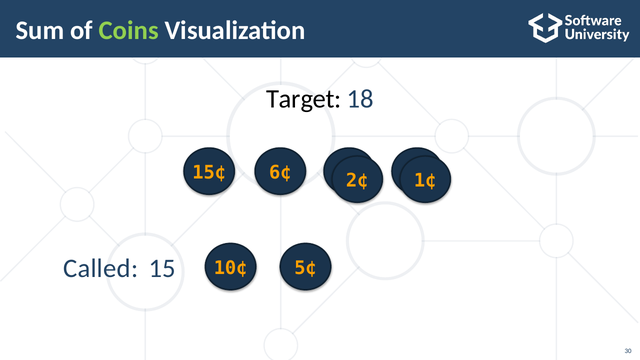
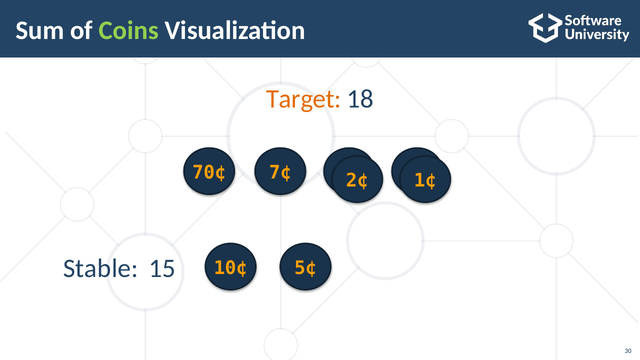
Target colour: black -> orange (304, 99)
15¢: 15¢ -> 70¢ (209, 172)
6¢: 6¢ -> 7¢ (280, 172)
Called: Called -> Stable (101, 268)
